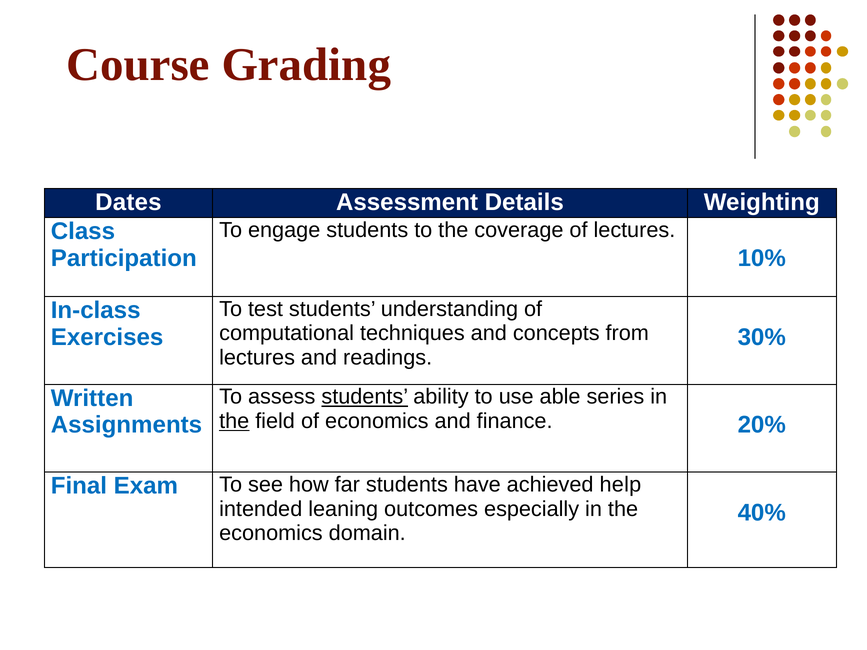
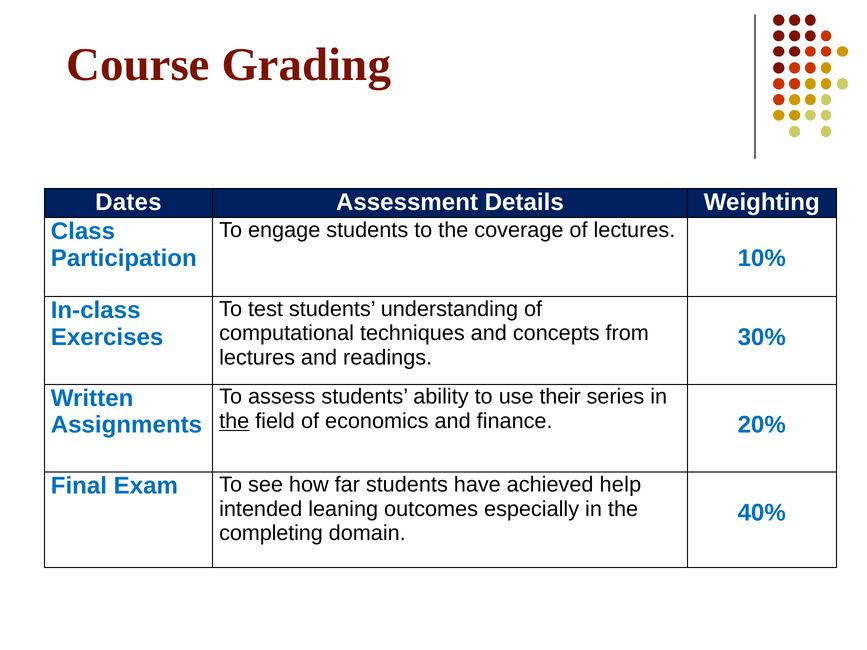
students underline: present -> none (365, 397)
able: able -> their (560, 397)
economics: economics -> completing (271, 533)
